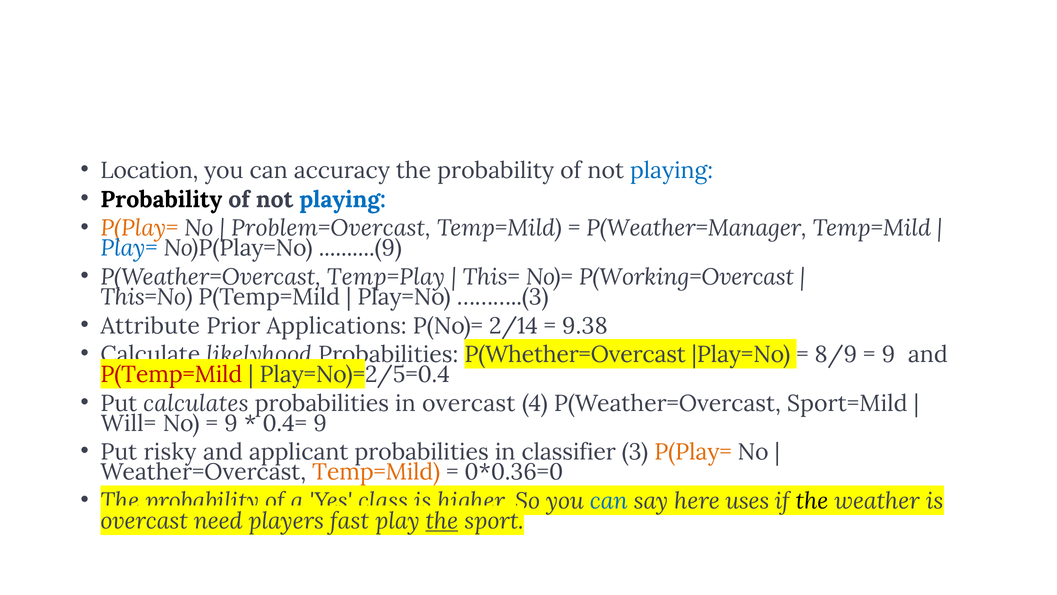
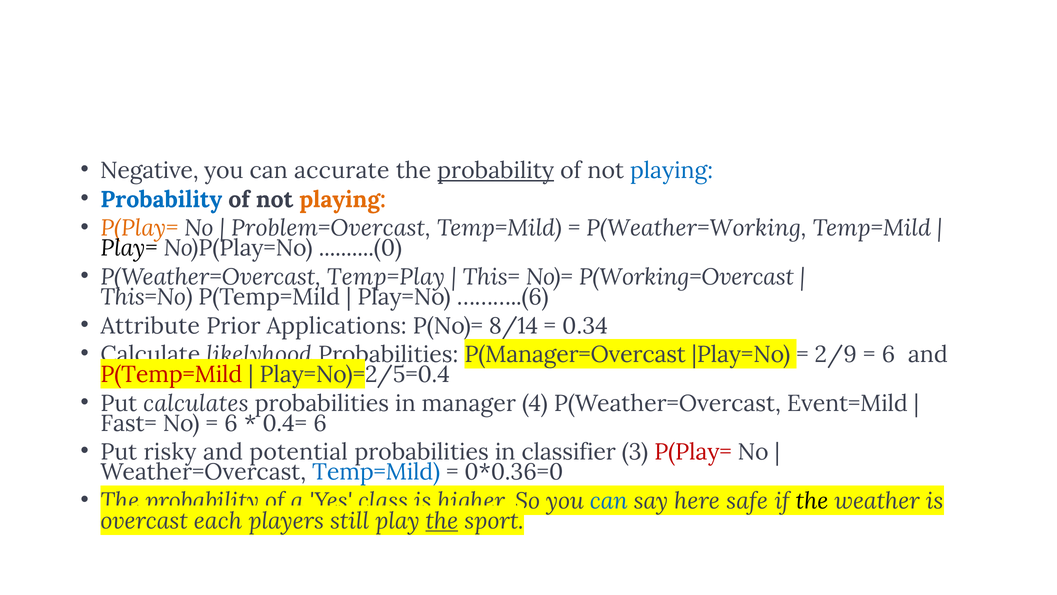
Location: Location -> Negative (149, 171)
accuracy: accuracy -> accurate (342, 171)
probability underline: none -> present (496, 171)
Probability colour: black -> blue (161, 199)
playing colour: blue -> orange (343, 199)
P(Weather=Manager: P(Weather=Manager -> P(Weather=Working (696, 228)
Play= colour: blue -> black (129, 248)
..........(9: ..........(9 -> ..........(0 (360, 248)
………..(3: ………..(3 -> ………..(6 (503, 297)
2/14: 2/14 -> 8/14 (513, 326)
9.38: 9.38 -> 0.34 (585, 326)
P(Whether=Overcast: P(Whether=Overcast -> P(Manager=Overcast (575, 354)
8/9: 8/9 -> 2/9 (836, 354)
9: 9 -> 6 (889, 354)
in overcast: overcast -> manager (469, 403)
Sport=Mild: Sport=Mild -> Event=Mild (847, 403)
Will=: Will= -> Fast= (129, 423)
9: 9 -> 6 (231, 423)
0.4= 9: 9 -> 6 (320, 423)
applicant: applicant -> potential (299, 452)
P(Play= colour: orange -> red (693, 452)
Temp=Mild colour: orange -> blue (376, 472)
uses: uses -> safe (747, 501)
need: need -> each (218, 521)
fast: fast -> still (350, 521)
